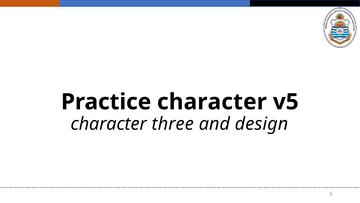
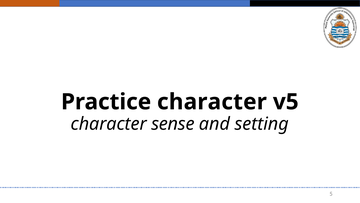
three: three -> sense (173, 124)
design: design -> setting (262, 124)
